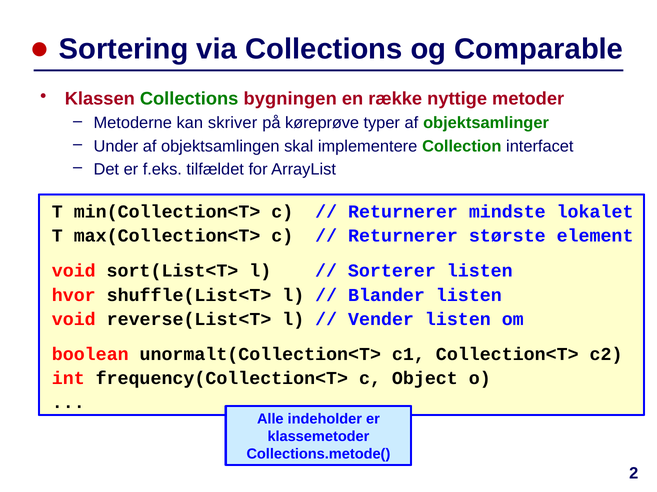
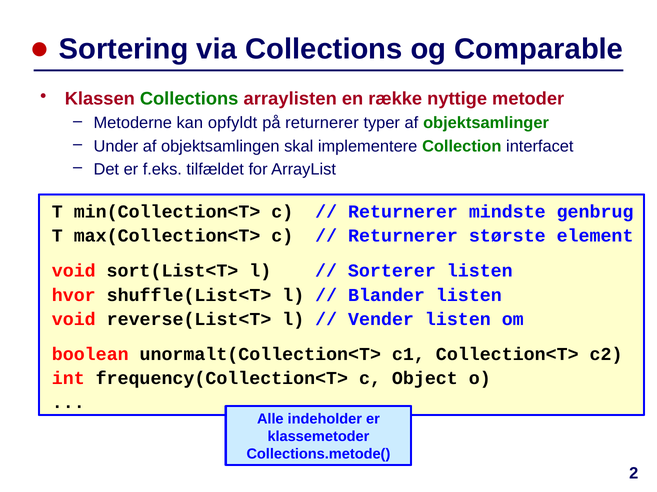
bygningen: bygningen -> arraylisten (290, 99)
skriver: skriver -> opfyldt (233, 123)
på køreprøve: køreprøve -> returnerer (322, 123)
lokalet: lokalet -> genbrug (595, 212)
